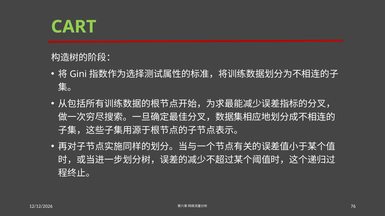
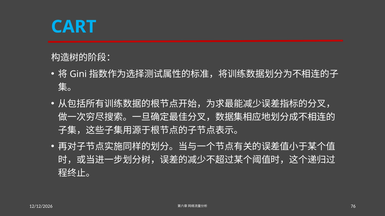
CART colour: light green -> light blue (74, 27)
